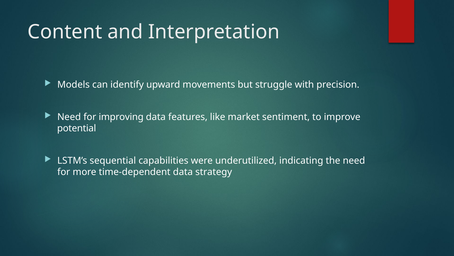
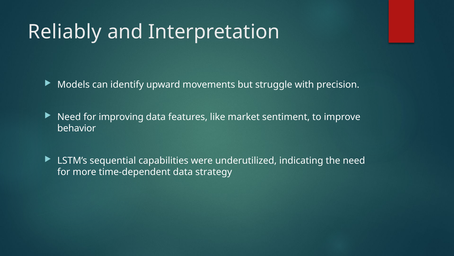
Content: Content -> Reliably (65, 32)
potential: potential -> behavior (77, 128)
